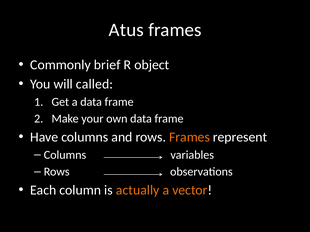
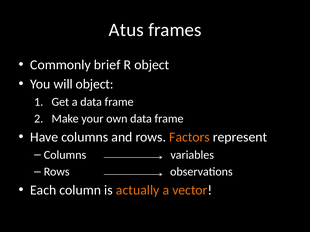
will called: called -> object (95, 84)
rows Frames: Frames -> Factors (190, 137)
